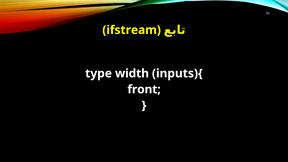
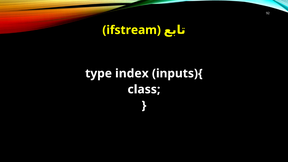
width: width -> index (132, 73)
front: front -> class (144, 89)
